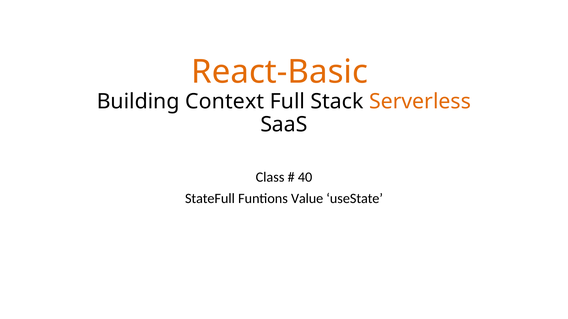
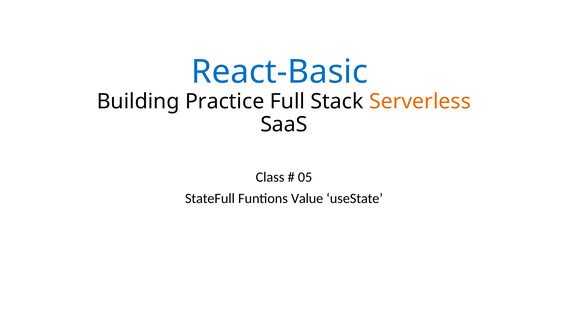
React-Basic colour: orange -> blue (280, 72)
Context: Context -> Practice (225, 102)
40: 40 -> 05 (305, 178)
